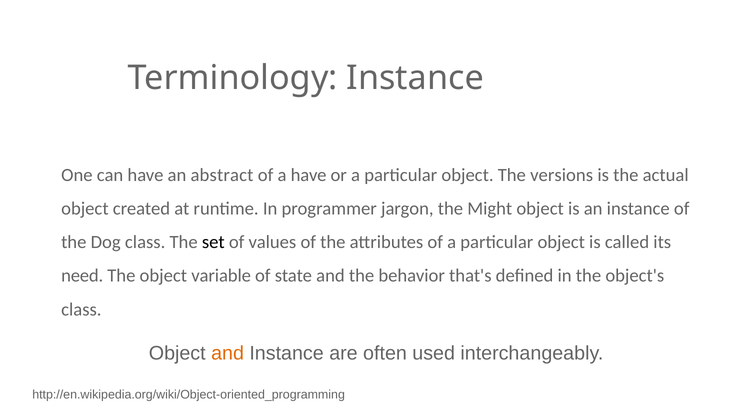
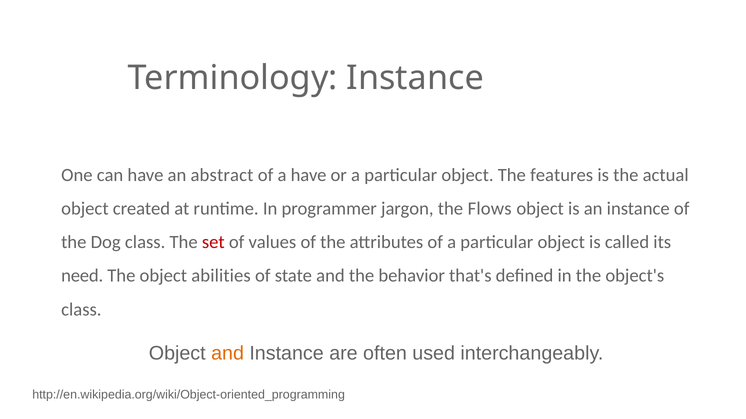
versions: versions -> features (562, 176)
Might: Might -> Flows (490, 209)
set colour: black -> red (213, 243)
variable: variable -> abilities (221, 276)
